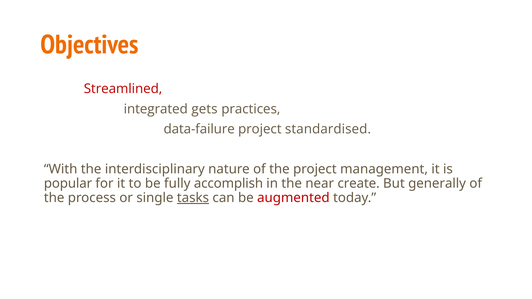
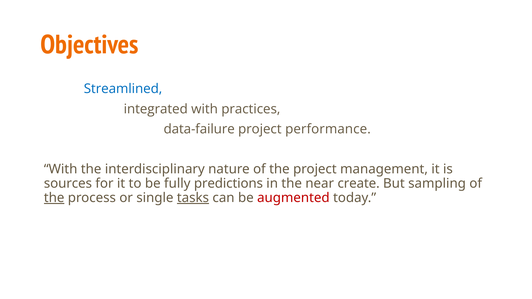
Streamlined colour: red -> blue (123, 89)
integrated gets: gets -> with (205, 109)
standardised: standardised -> performance (328, 129)
popular: popular -> sources (68, 184)
accomplish: accomplish -> predictions (228, 184)
generally: generally -> sampling (437, 184)
the underline: none -> present (54, 198)
